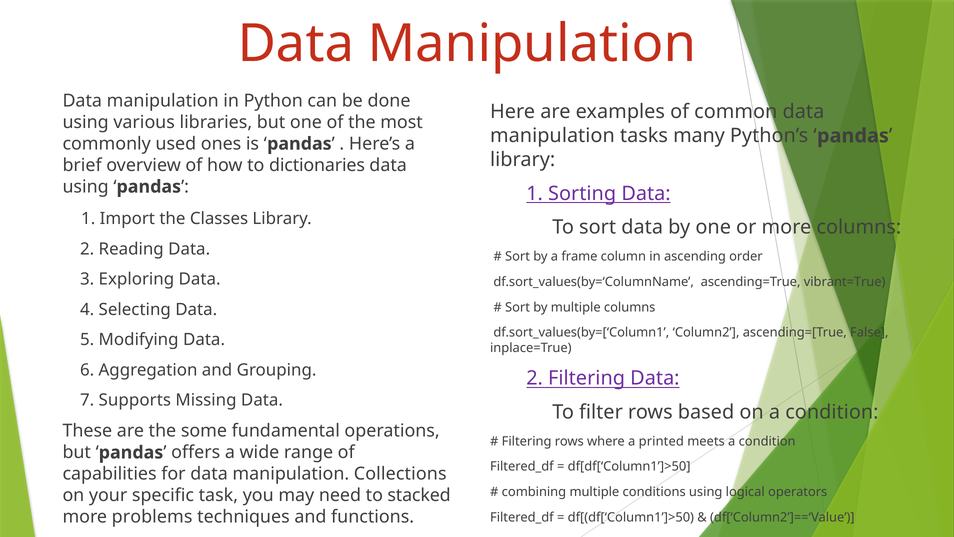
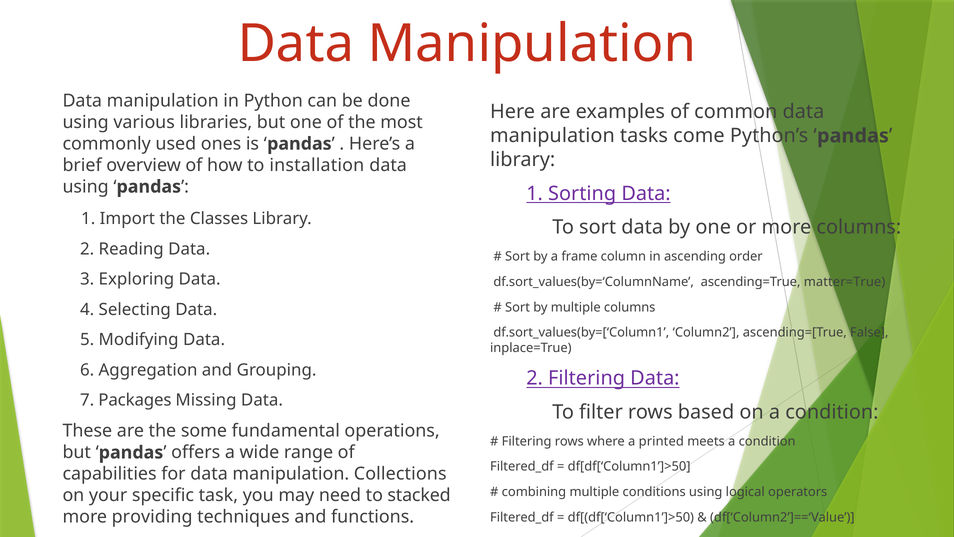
many: many -> come (699, 136)
dictionaries: dictionaries -> installation (317, 165)
vibrant=True: vibrant=True -> matter=True (845, 282)
Supports: Supports -> Packages (135, 400)
problems: problems -> providing (152, 517)
